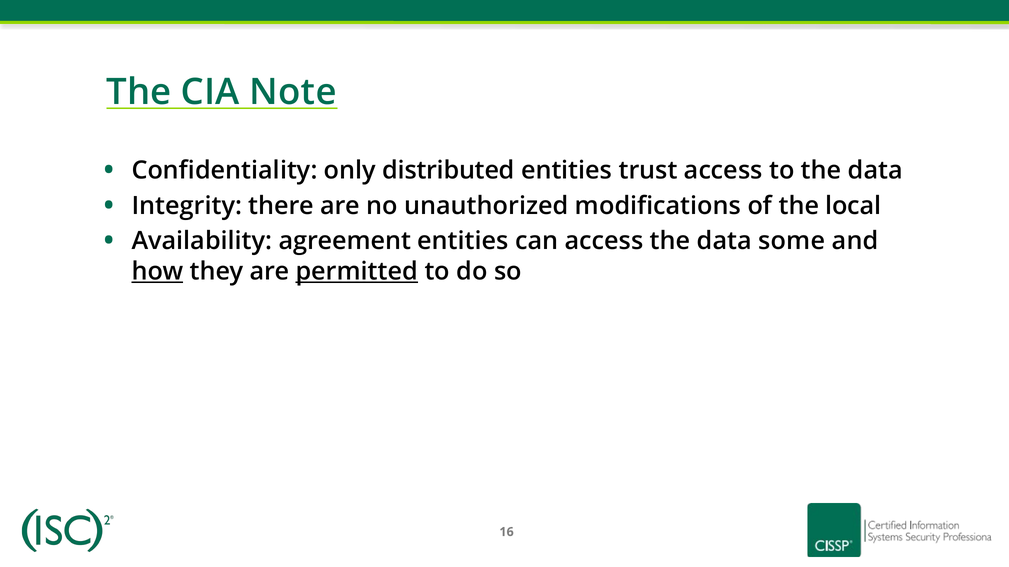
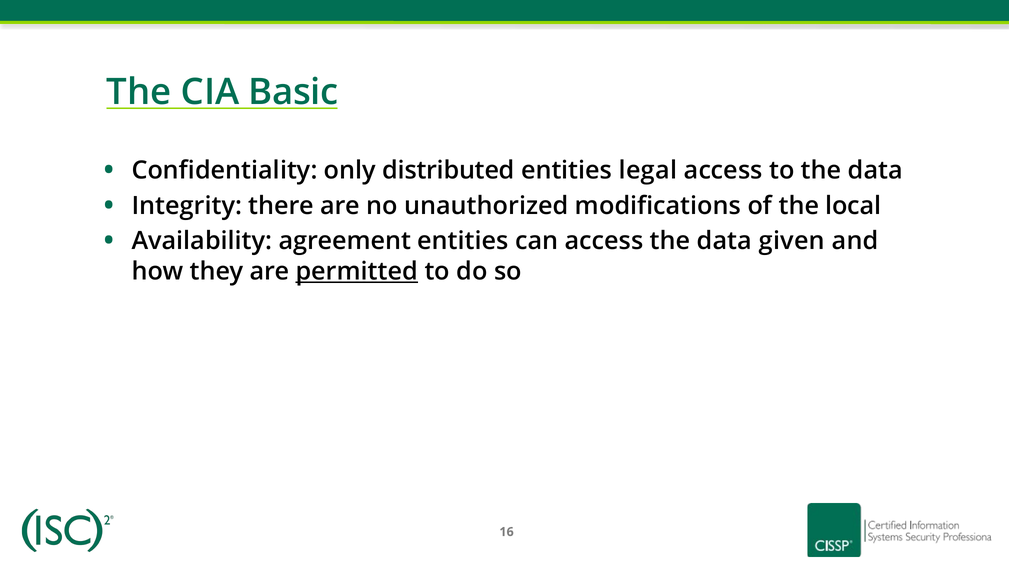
Note: Note -> Basic (293, 92)
trust: trust -> legal (648, 171)
some: some -> given (792, 241)
how underline: present -> none (157, 271)
